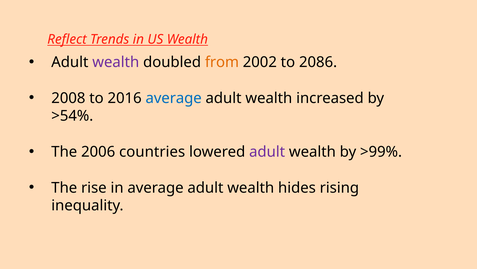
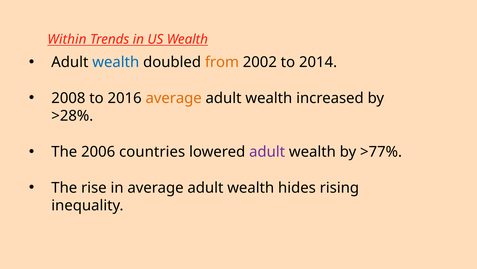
Reflect: Reflect -> Within (67, 39)
wealth colour: purple -> blue (116, 62)
2086: 2086 -> 2014 (318, 62)
average colour: blue -> orange (174, 98)
>54%: >54% -> >28% (72, 116)
>99%: >99% -> >77% (381, 152)
